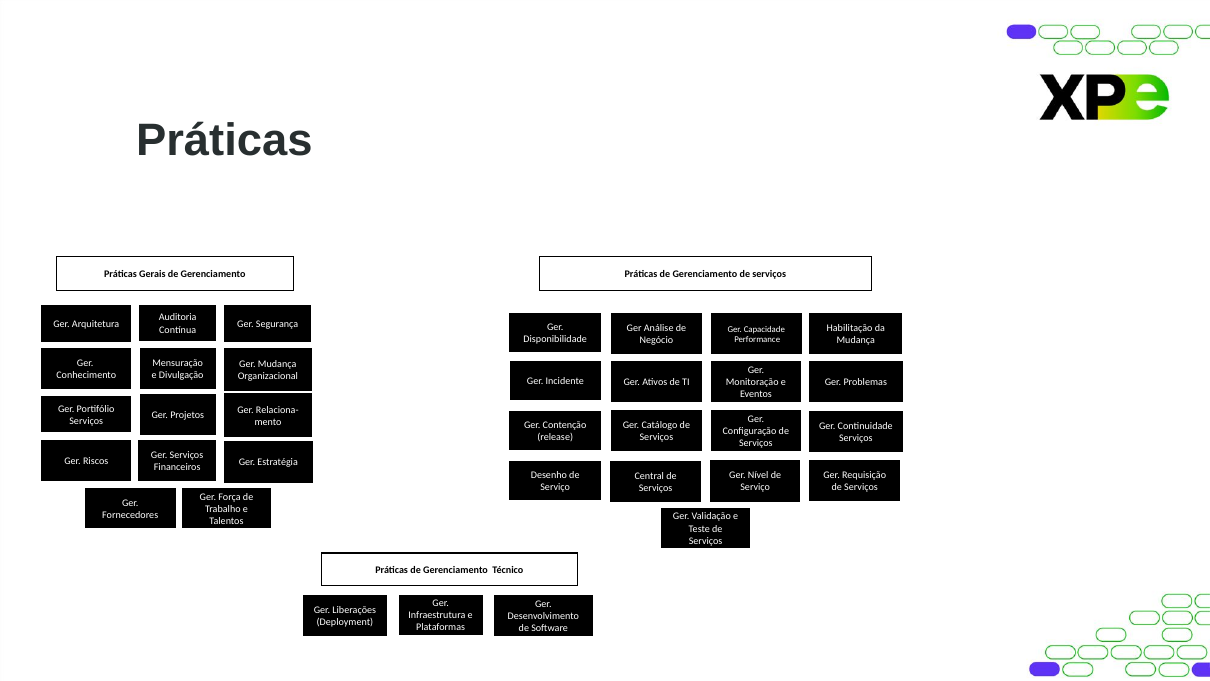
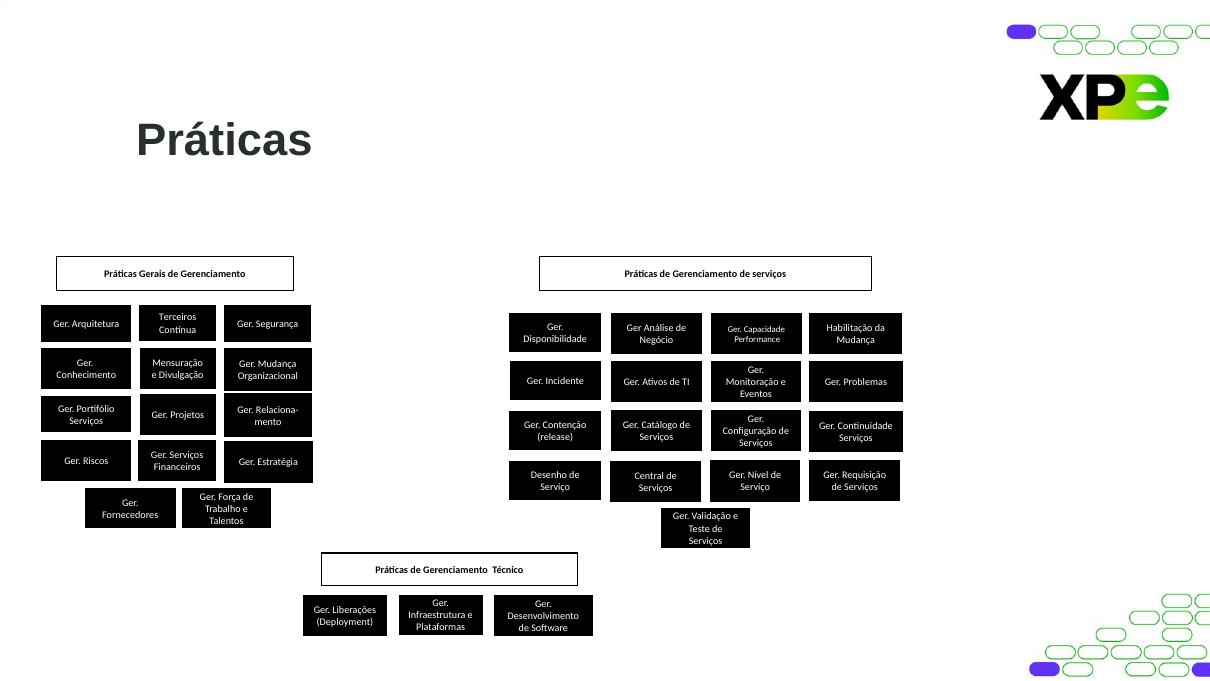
Auditoria: Auditoria -> Terceiros (178, 317)
